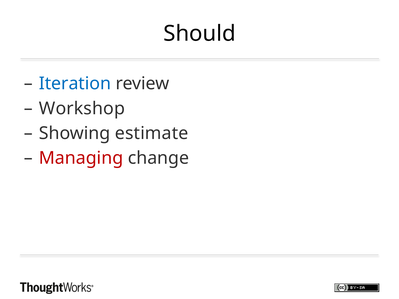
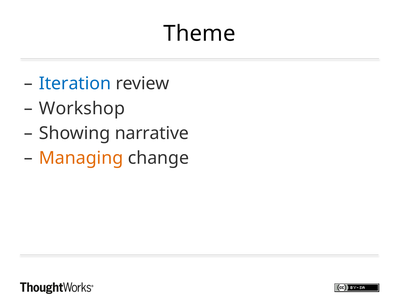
Should: Should -> Theme (199, 34)
estimate: estimate -> narrative (152, 133)
Managing colour: red -> orange (81, 158)
